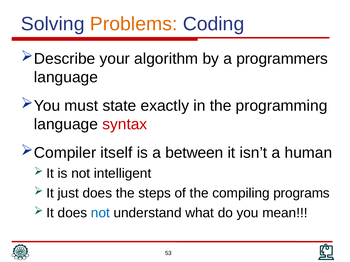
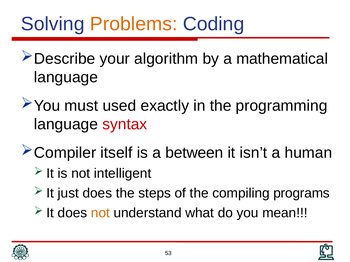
programmers: programmers -> mathematical (282, 59)
state: state -> used (119, 106)
not colour: blue -> orange (100, 213)
